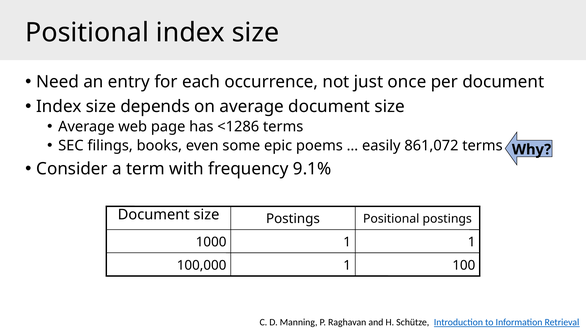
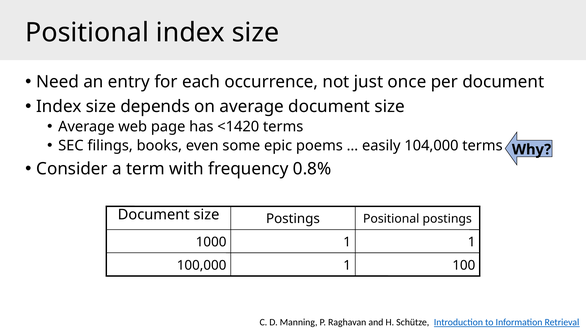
<1286: <1286 -> <1420 (238, 127)
861,072: 861,072 -> 104,000 (431, 145)
9.1%: 9.1% -> 0.8% (312, 169)
